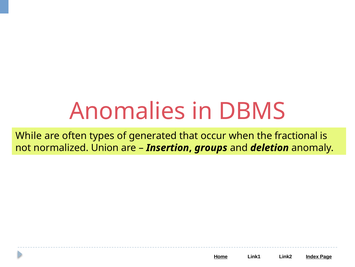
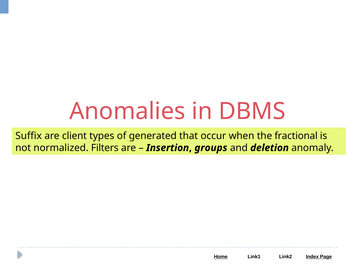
While: While -> Suffix (29, 136)
often: often -> client (74, 136)
Union: Union -> Filters (105, 147)
